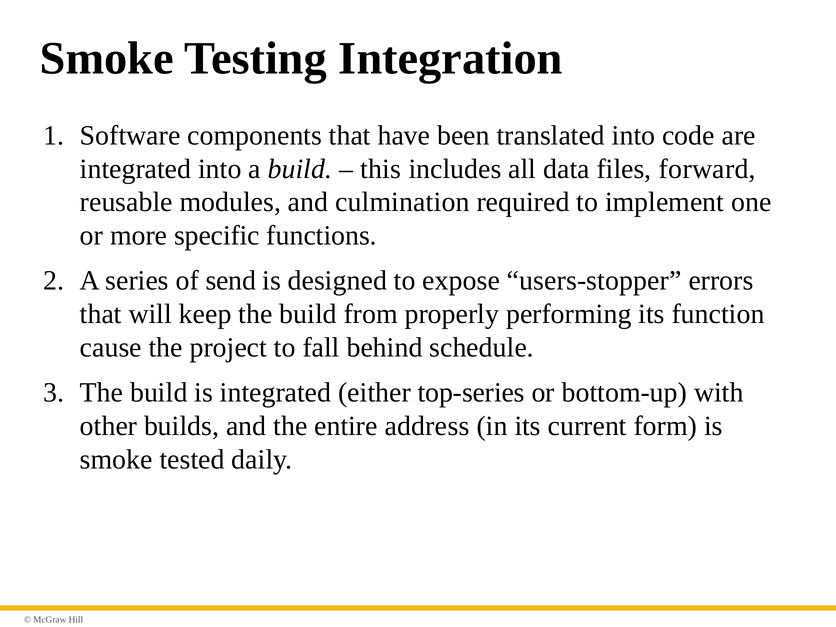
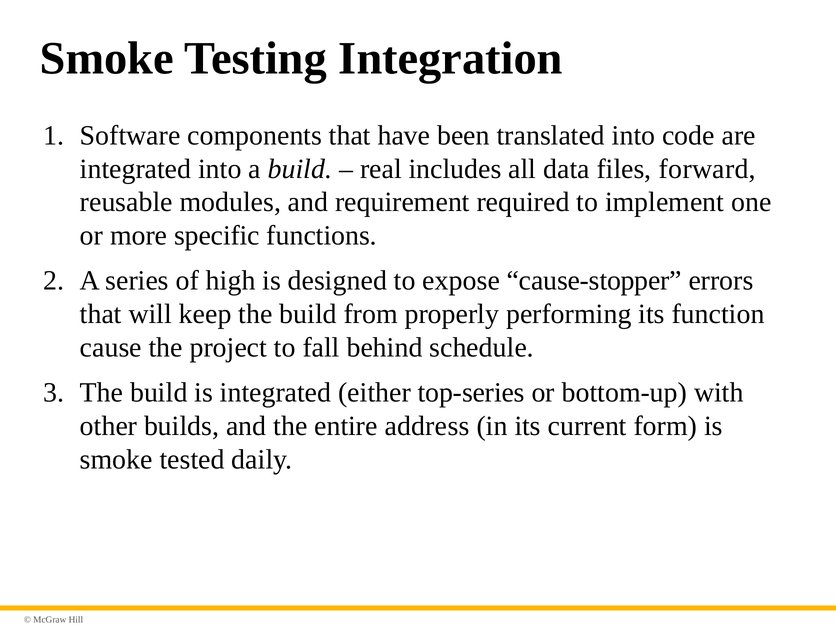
this: this -> real (381, 169)
culmination: culmination -> requirement (402, 202)
send: send -> high (231, 281)
users-stopper: users-stopper -> cause-stopper (594, 281)
